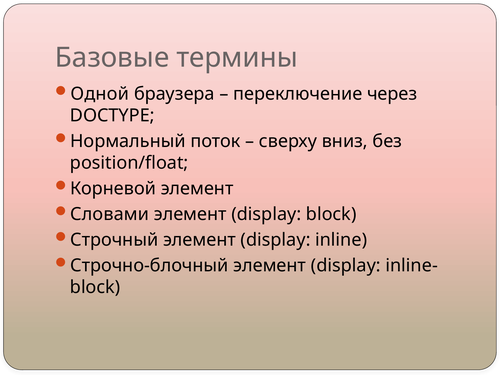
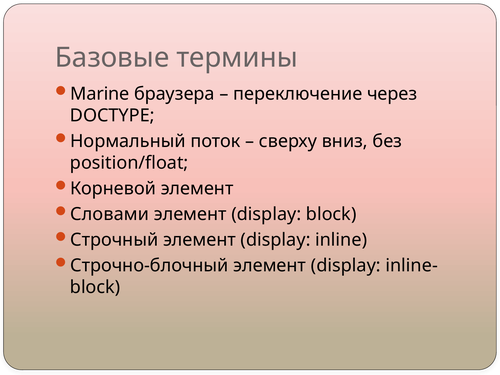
Одной: Одной -> Marine (100, 94)
